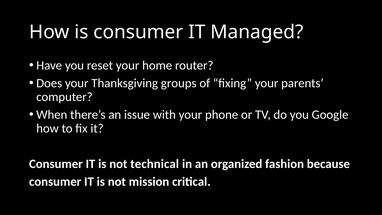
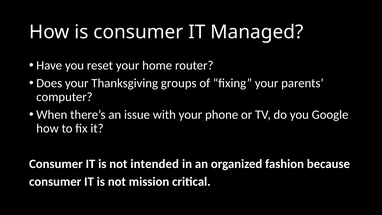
technical: technical -> intended (155, 164)
